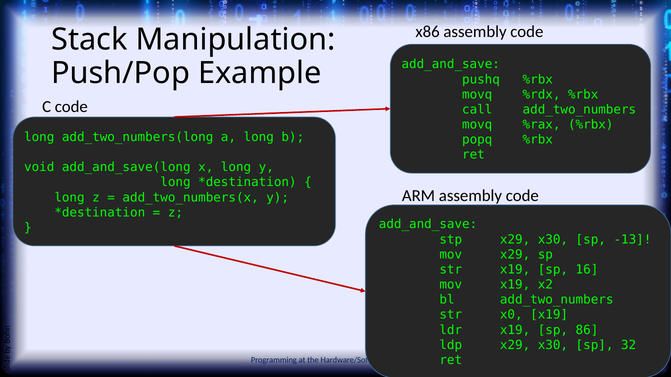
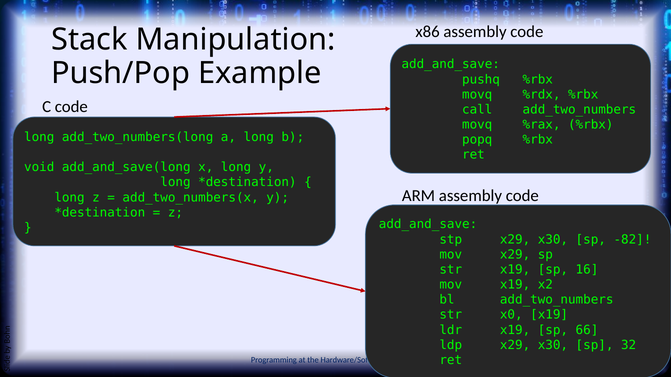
-13: -13 -> -82 (632, 240)
86: 86 -> 66 (587, 330)
